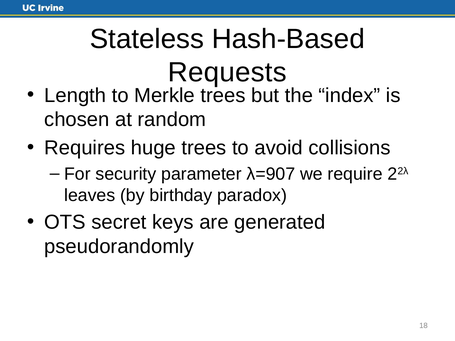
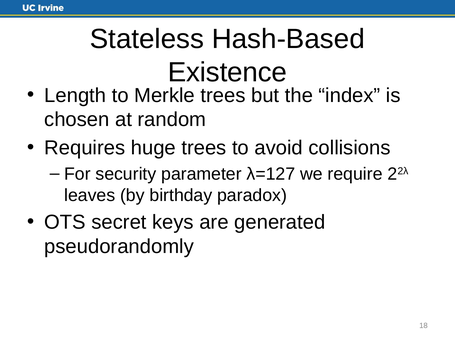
Requests: Requests -> Existence (227, 72)
λ=907: λ=907 -> λ=127 (271, 174)
